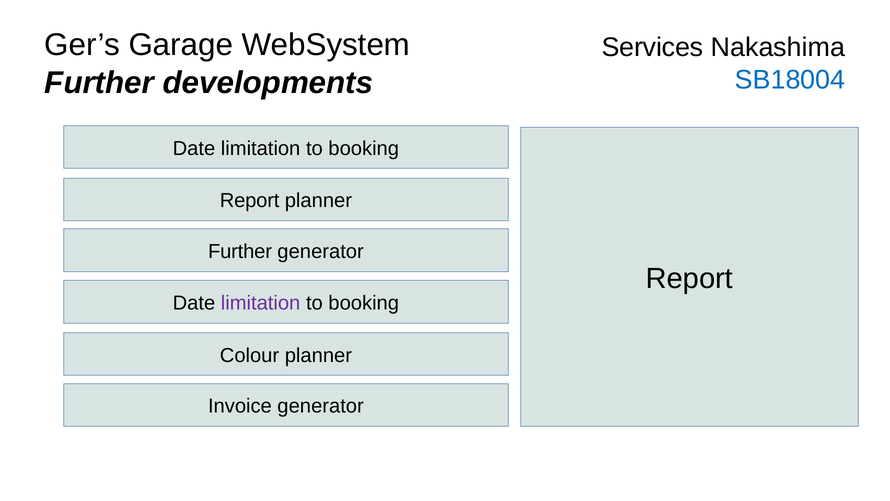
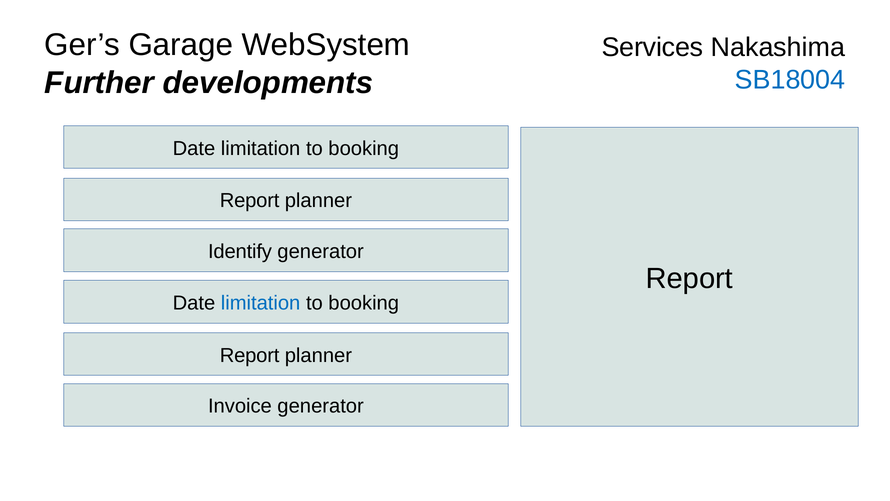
Further: Further -> Identify (240, 252)
limitation colour: purple -> blue (261, 303)
Colour: Colour -> Report (250, 355)
